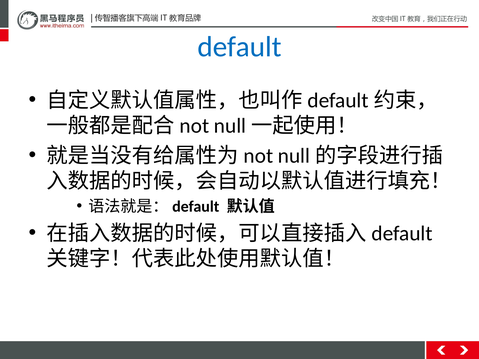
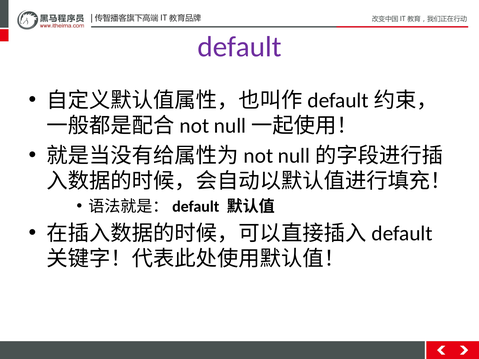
default colour: blue -> purple (240, 47)
